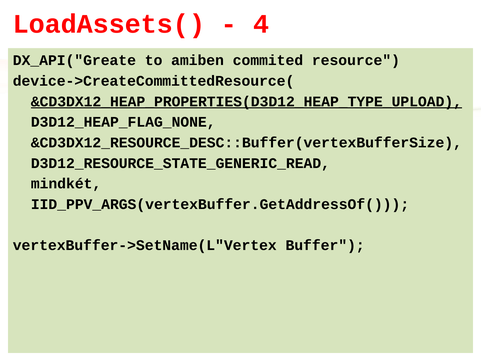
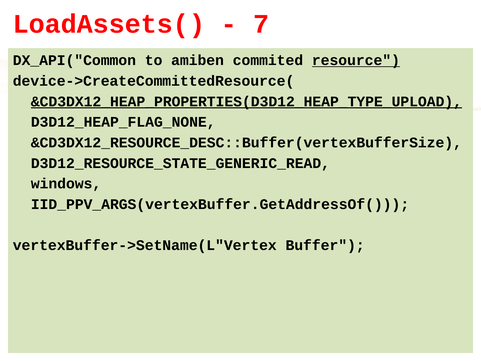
4: 4 -> 7 (261, 24)
DX_API("Greate: DX_API("Greate -> DX_API("Common (74, 60)
resource underline: none -> present (356, 60)
mindkét: mindkét -> windows (66, 184)
